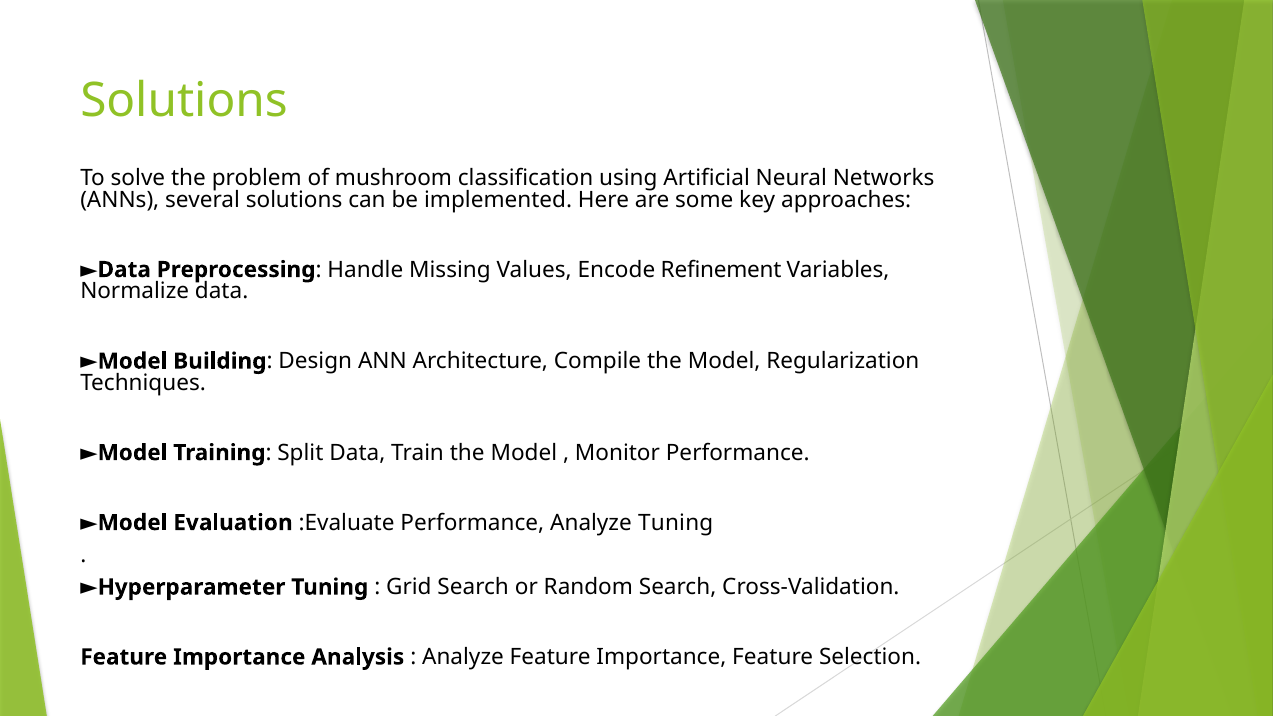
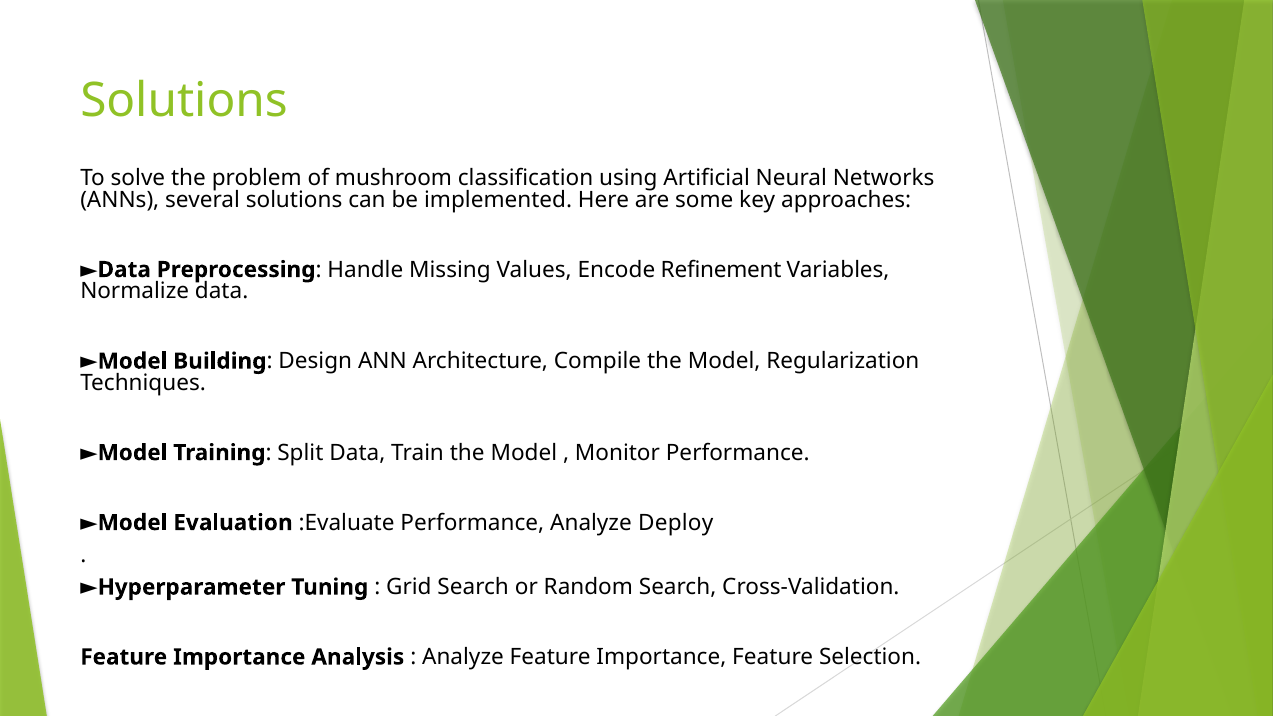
Analyze Tuning: Tuning -> Deploy (676, 523)
